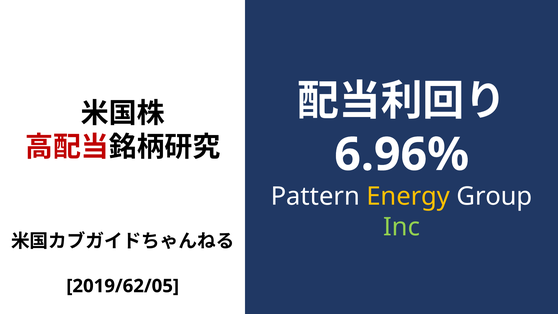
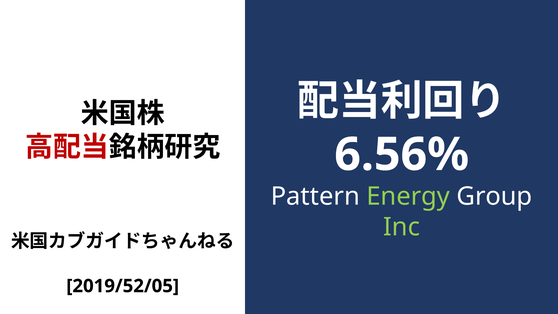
6.96%: 6.96% -> 6.56% (402, 155)
Energy colour: yellow -> light green (408, 196)
2019/62/05: 2019/62/05 -> 2019/52/05 (123, 286)
